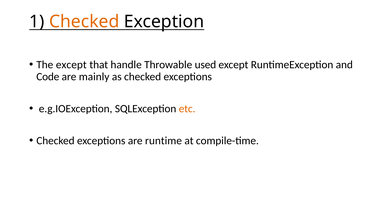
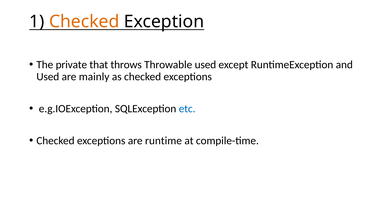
The except: except -> private (71, 65)
handle: handle -> throws (126, 65)
Code: Code -> Used (48, 77)
etc colour: orange -> blue (187, 109)
